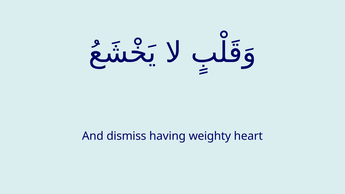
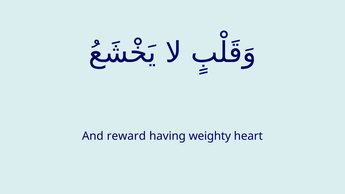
dismiss: dismiss -> reward (126, 136)
